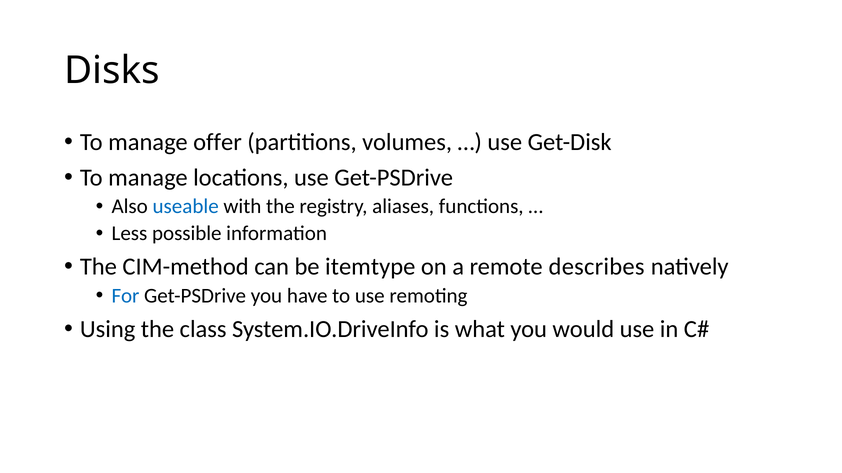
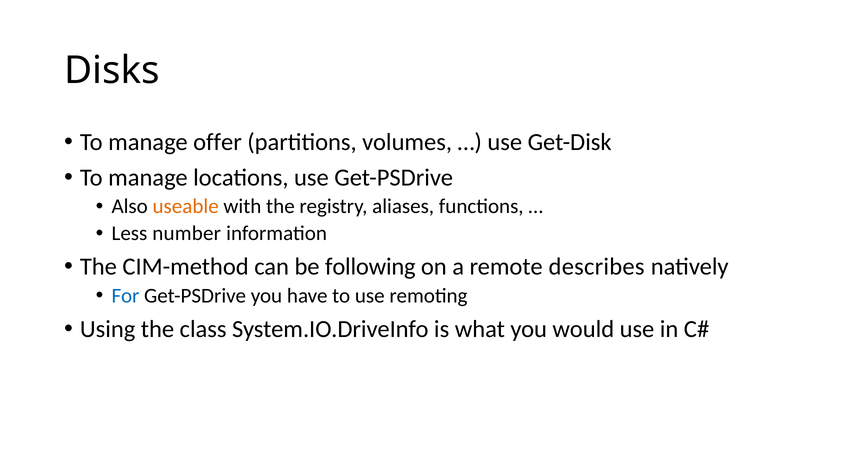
useable colour: blue -> orange (186, 207)
possible: possible -> number (187, 234)
itemtype: itemtype -> following (370, 267)
